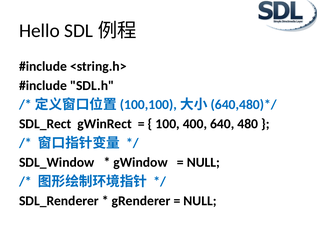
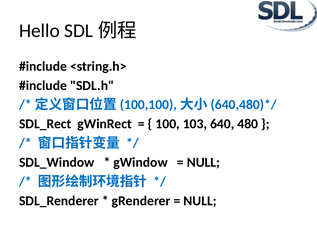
400: 400 -> 103 (195, 124)
